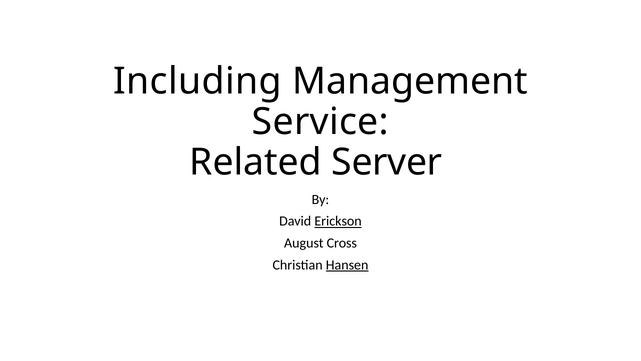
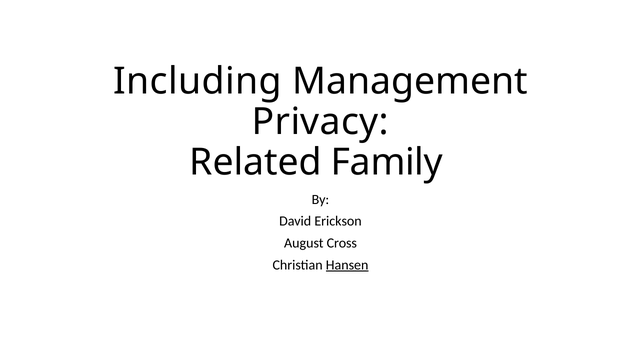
Service: Service -> Privacy (320, 122)
Server: Server -> Family (387, 162)
Erickson underline: present -> none (338, 221)
